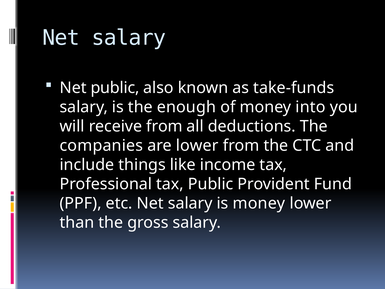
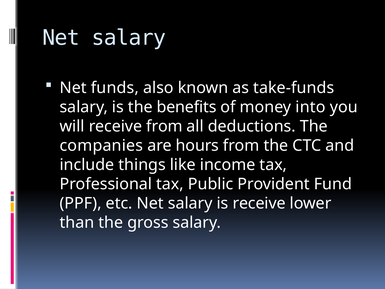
Net public: public -> funds (115, 88)
enough: enough -> benefits (187, 107)
are lower: lower -> hours (197, 145)
is money: money -> receive (259, 203)
